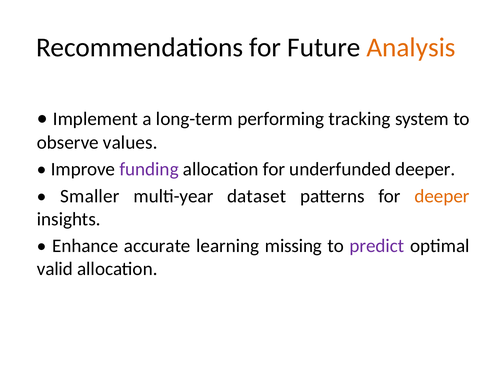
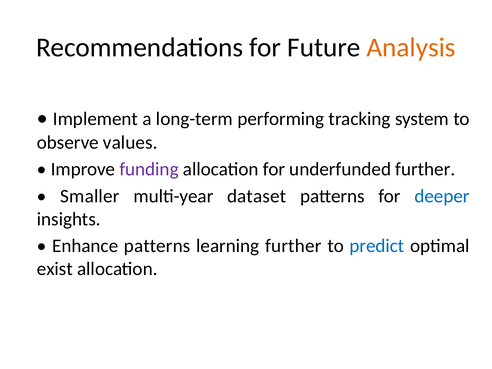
underfunded deeper: deeper -> further (425, 169)
deeper colour: orange -> blue (442, 196)
Enhance accurate: accurate -> patterns (157, 246)
learning missing: missing -> further (293, 246)
predict colour: purple -> blue (377, 246)
valid: valid -> exist (55, 269)
